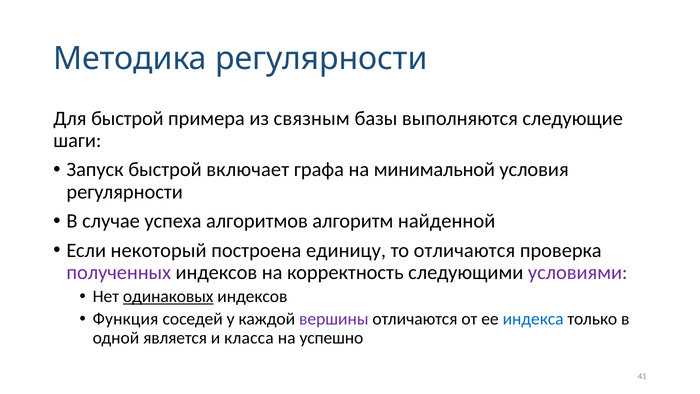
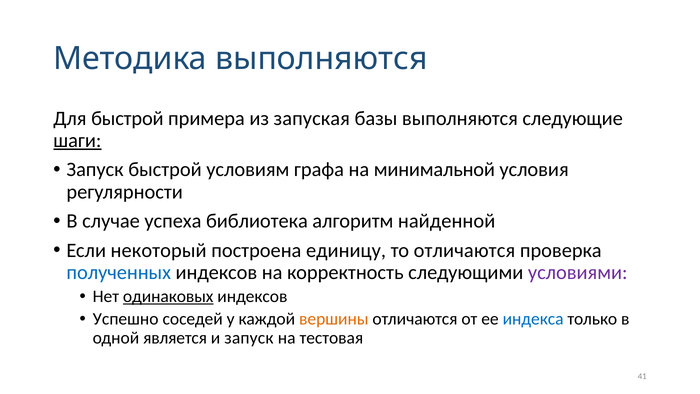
Методика регулярности: регулярности -> выполняются (321, 59)
связным: связным -> запуская (312, 118)
шаги underline: none -> present (77, 140)
включает: включает -> условиям (248, 170)
алгоритмов: алгоритмов -> библиотека (257, 221)
полученных colour: purple -> blue (119, 272)
Функция: Функция -> Успешно (126, 319)
вершины colour: purple -> orange (334, 319)
и класса: класса -> запуск (249, 338)
успешно: успешно -> тестовая (331, 338)
